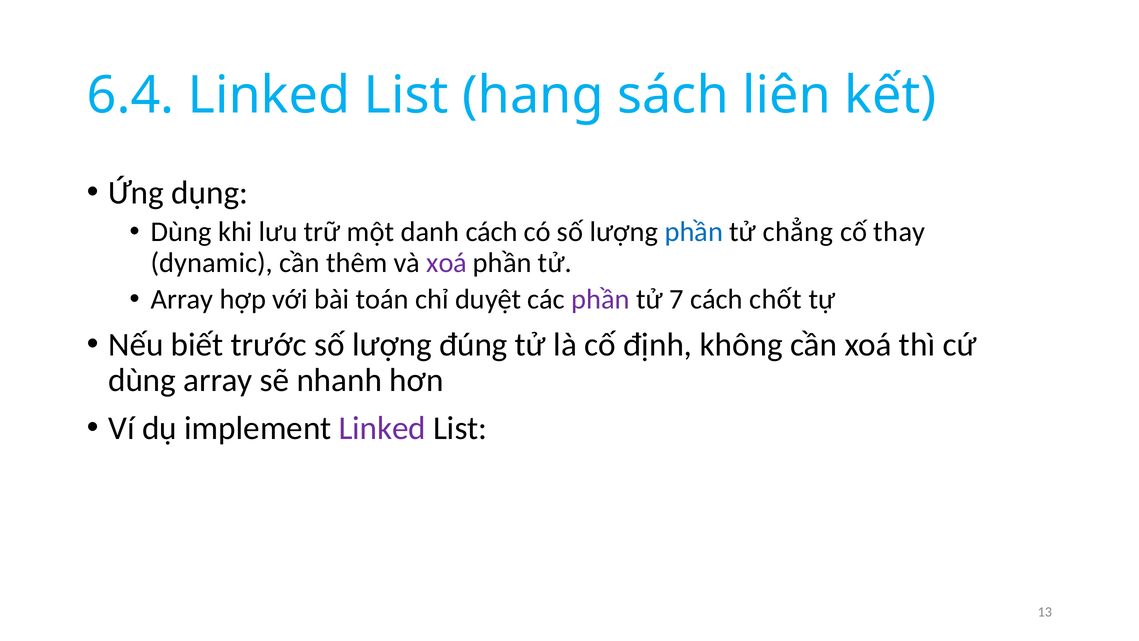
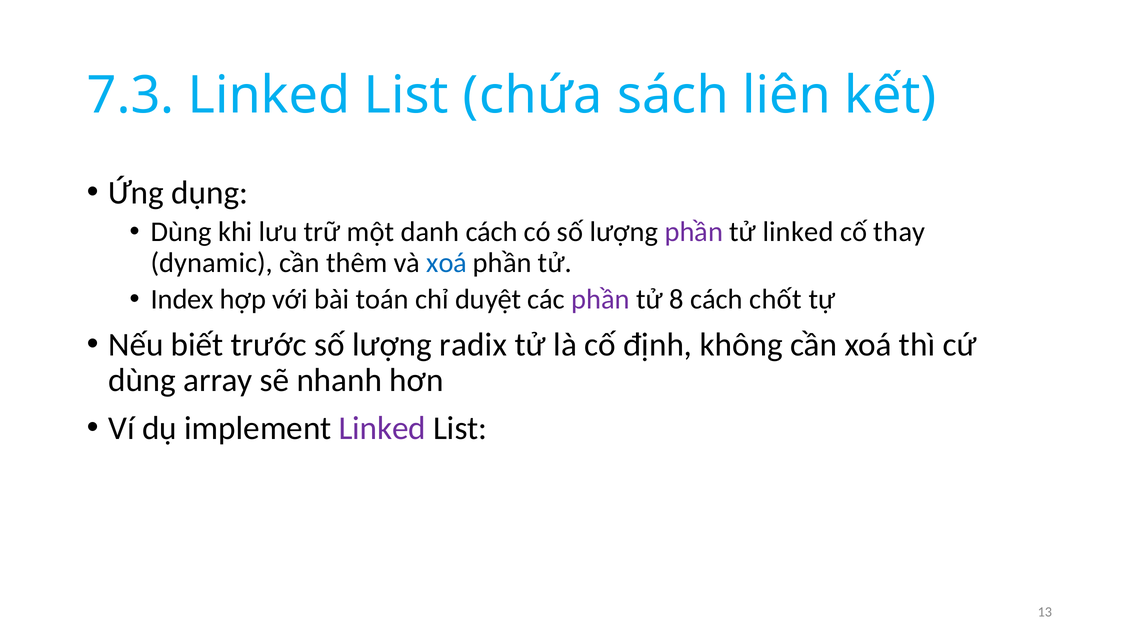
6.4: 6.4 -> 7.3 (131, 96)
hang: hang -> chứa (533, 96)
phần colour: blue -> purple (694, 232)
tử chẳng: chẳng -> linked (798, 232)
xoá colour: purple -> blue (447, 263)
Array: Array -> Index (182, 299)
7: 7 -> 8 (677, 299)
đúng: đúng -> radix (473, 344)
